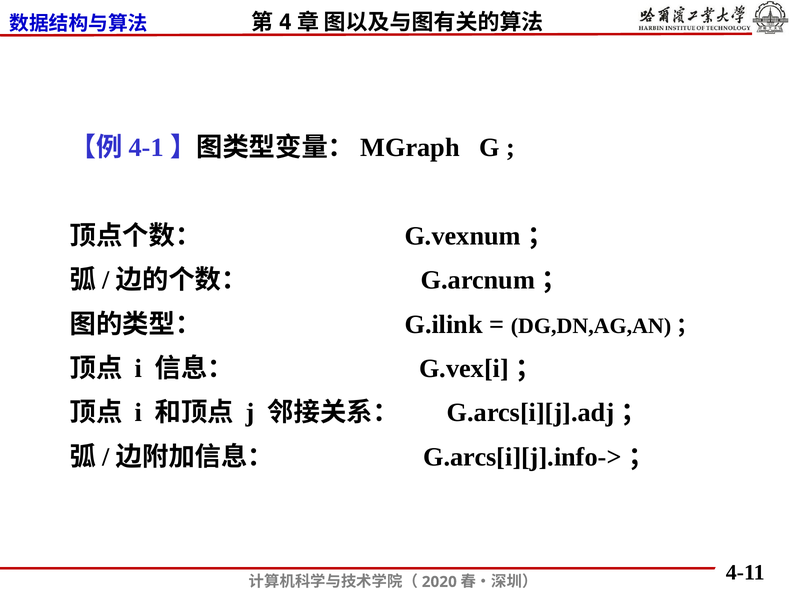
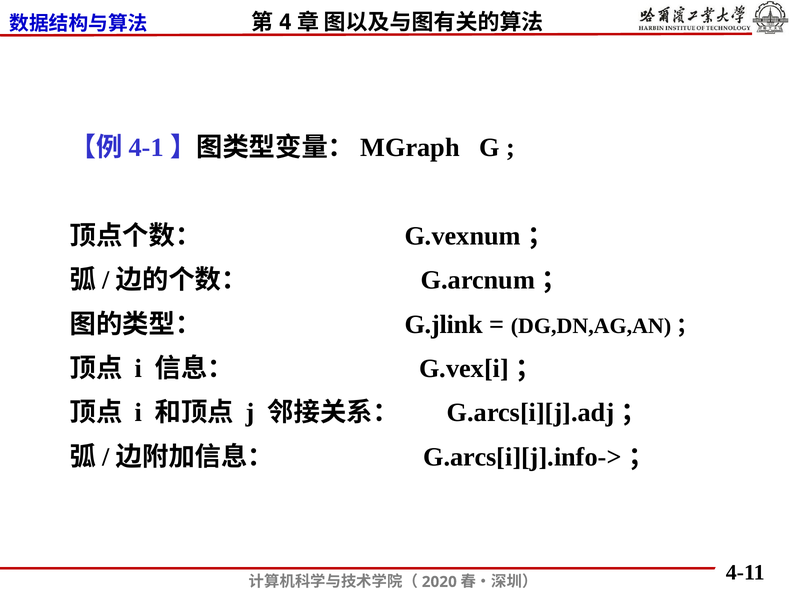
G.ilink: G.ilink -> G.jlink (444, 324)
